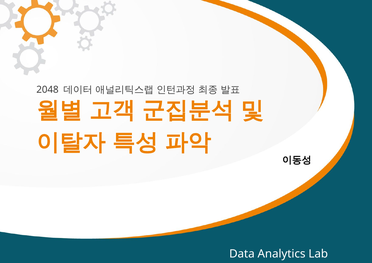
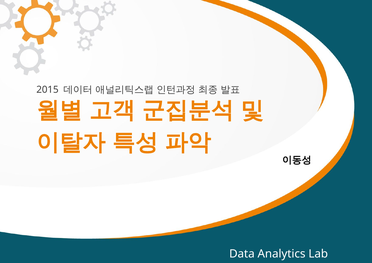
2048: 2048 -> 2015 (47, 90)
